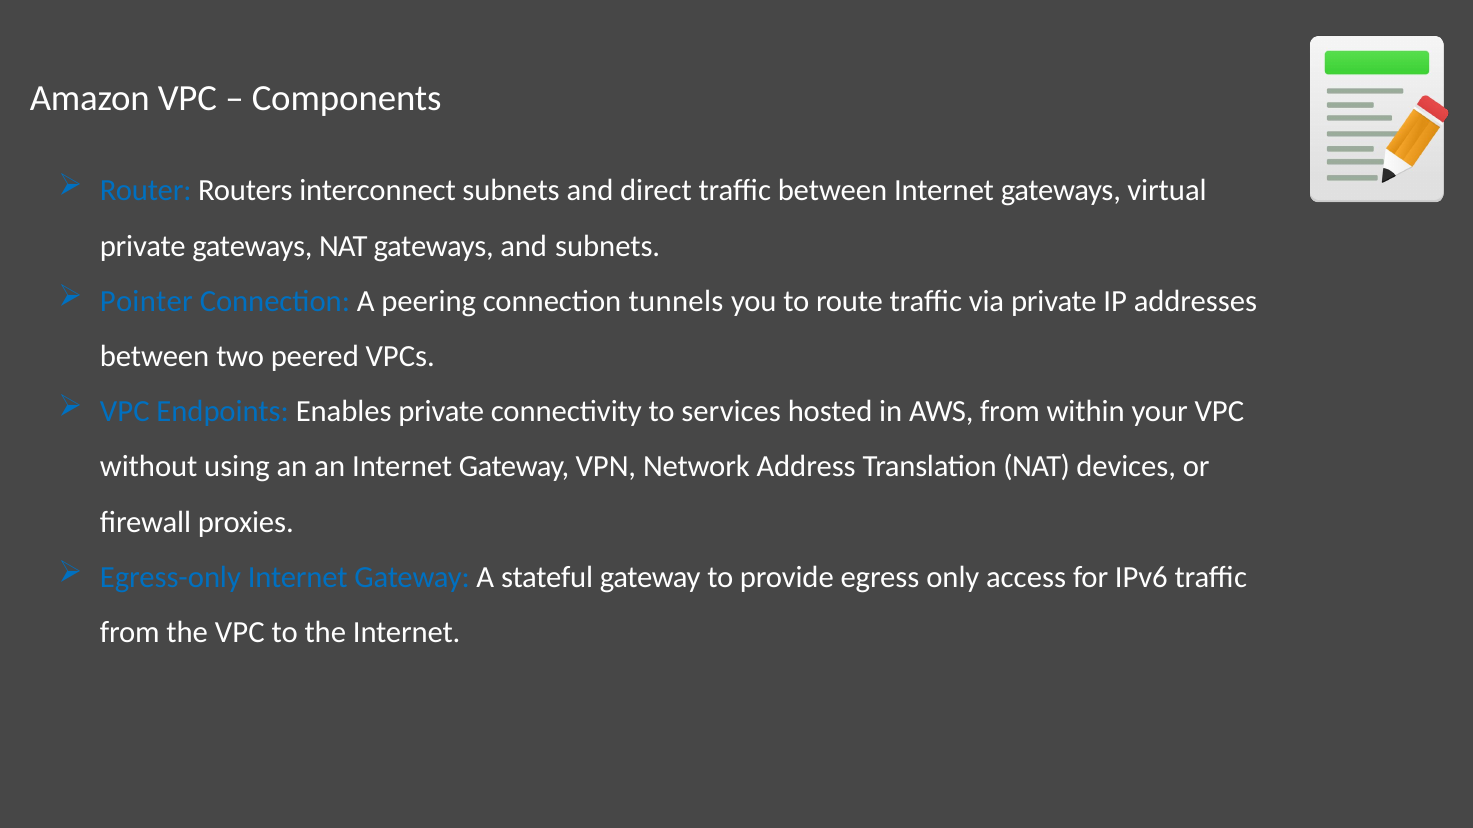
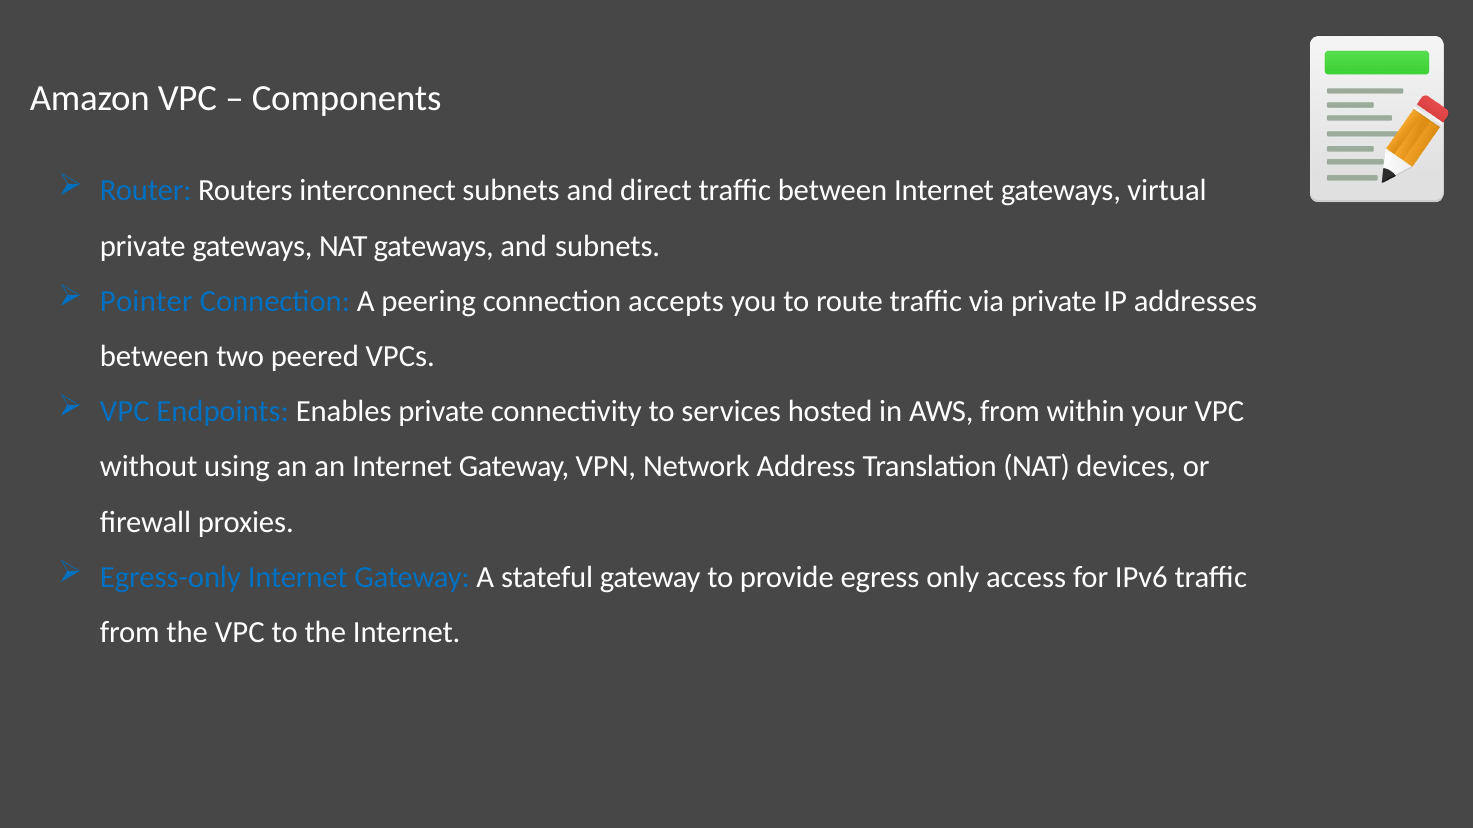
tunnels: tunnels -> accepts (676, 301)
